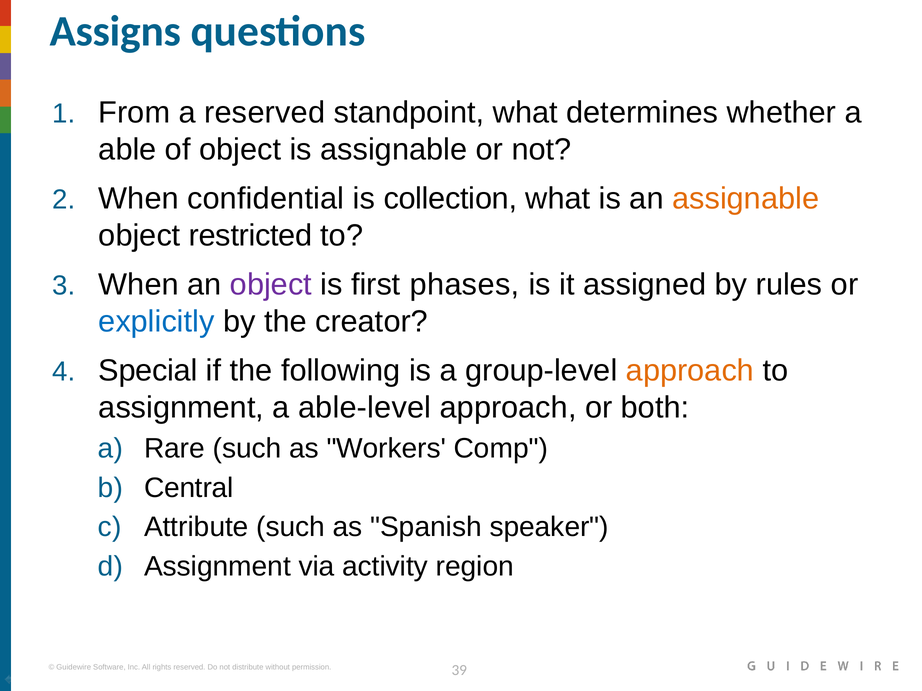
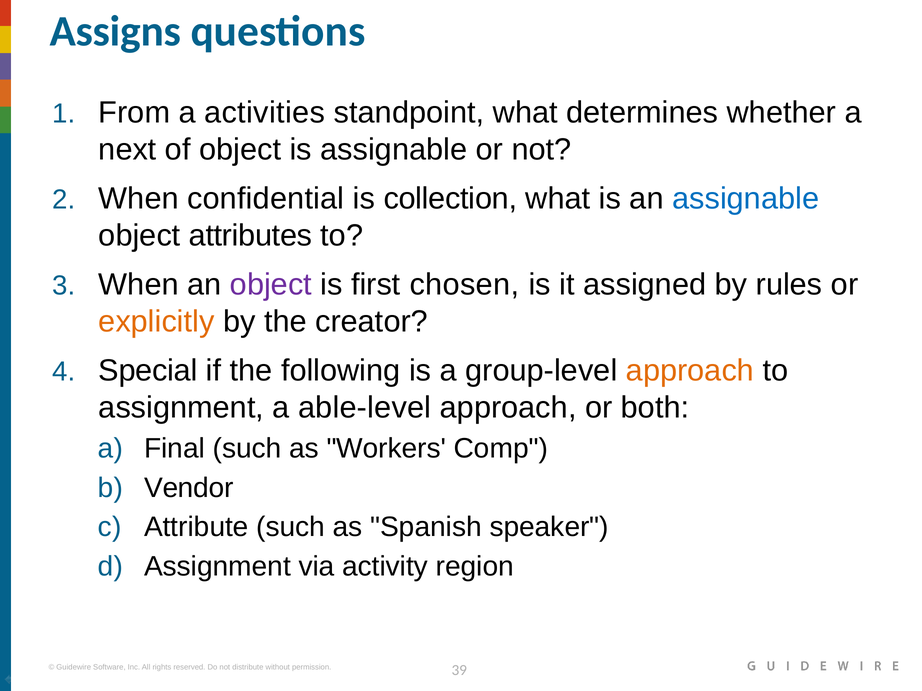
a reserved: reserved -> activities (265, 113)
able: able -> next (127, 150)
assignable colour: orange -> blue (746, 199)
restricted: restricted -> attributes (251, 236)
phases: phases -> chosen (465, 285)
explicitly colour: blue -> orange (156, 322)
Rare: Rare -> Final (174, 449)
Central: Central -> Vendor (189, 488)
